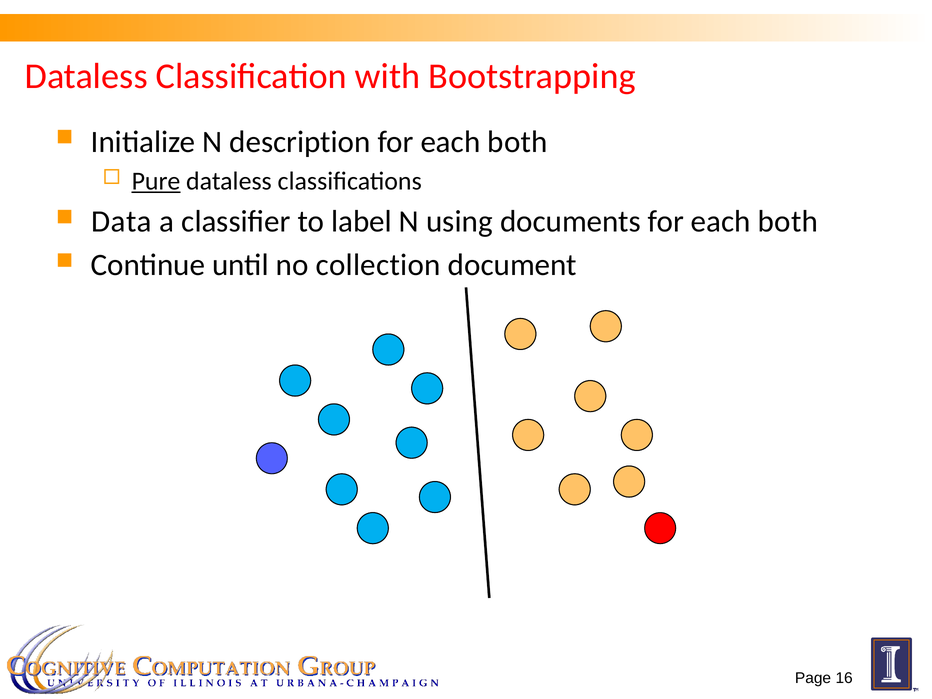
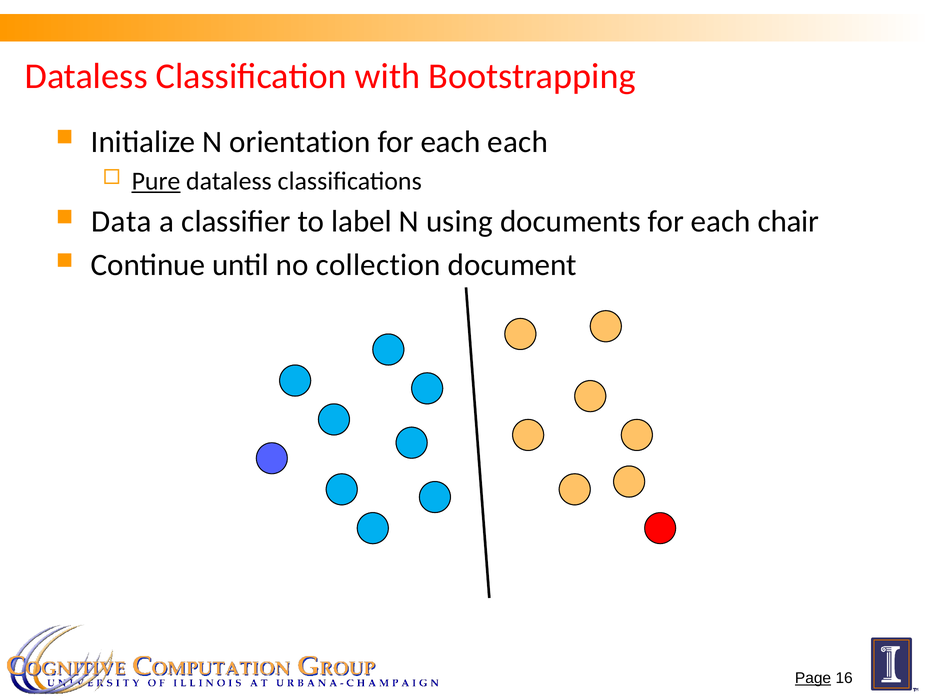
description: description -> orientation (300, 142)
both: both -> each (518, 142)
documents for each both: both -> chair (788, 222)
Page underline: none -> present (813, 678)
